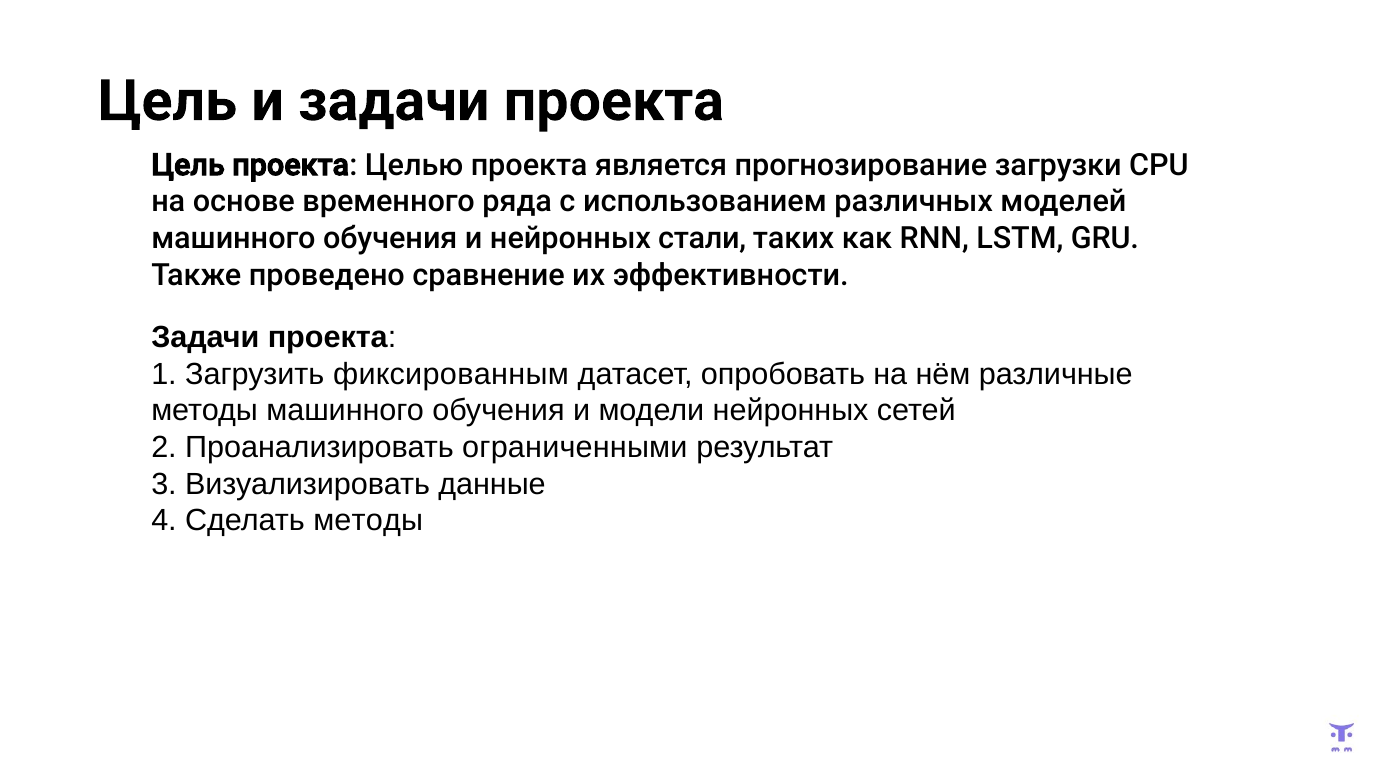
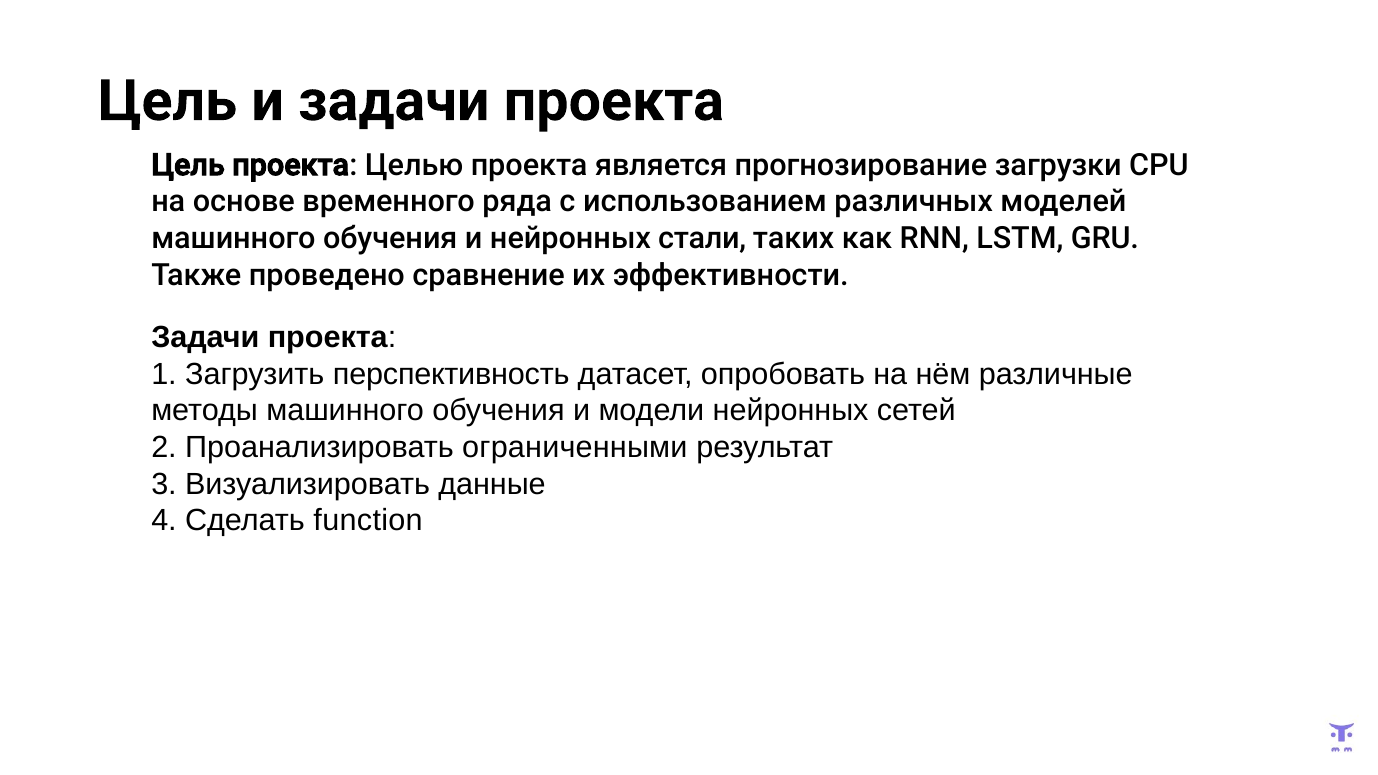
фиксированным: фиксированным -> перспективность (451, 374)
Сделать методы: методы -> function (368, 521)
